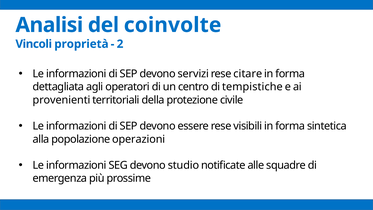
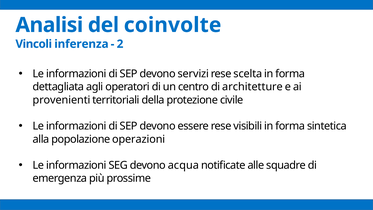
proprietà: proprietà -> inferenza (81, 44)
citare: citare -> scelta (248, 74)
tempistiche: tempistiche -> architetture (253, 87)
studio: studio -> acqua (183, 165)
